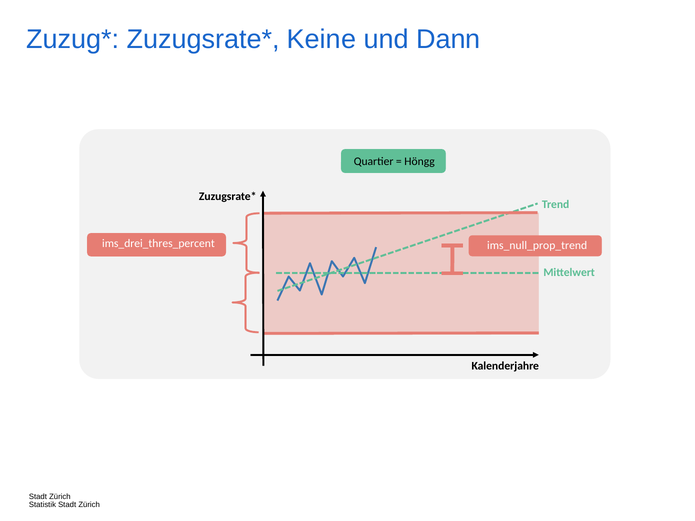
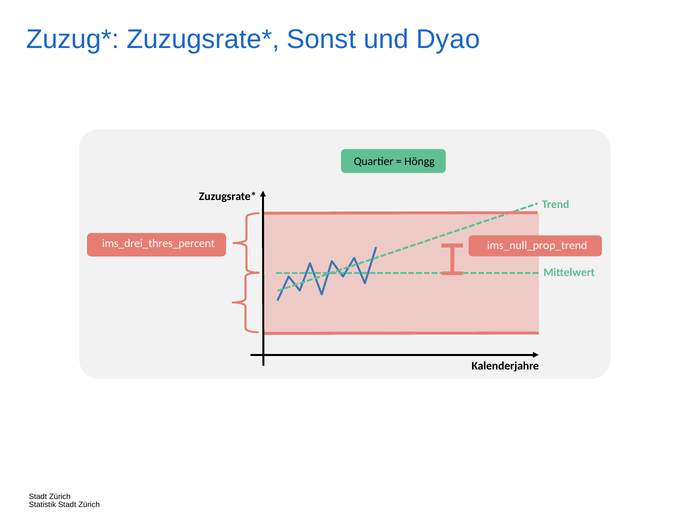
Keine: Keine -> Sonst (321, 39)
Dann: Dann -> Dyao (448, 39)
